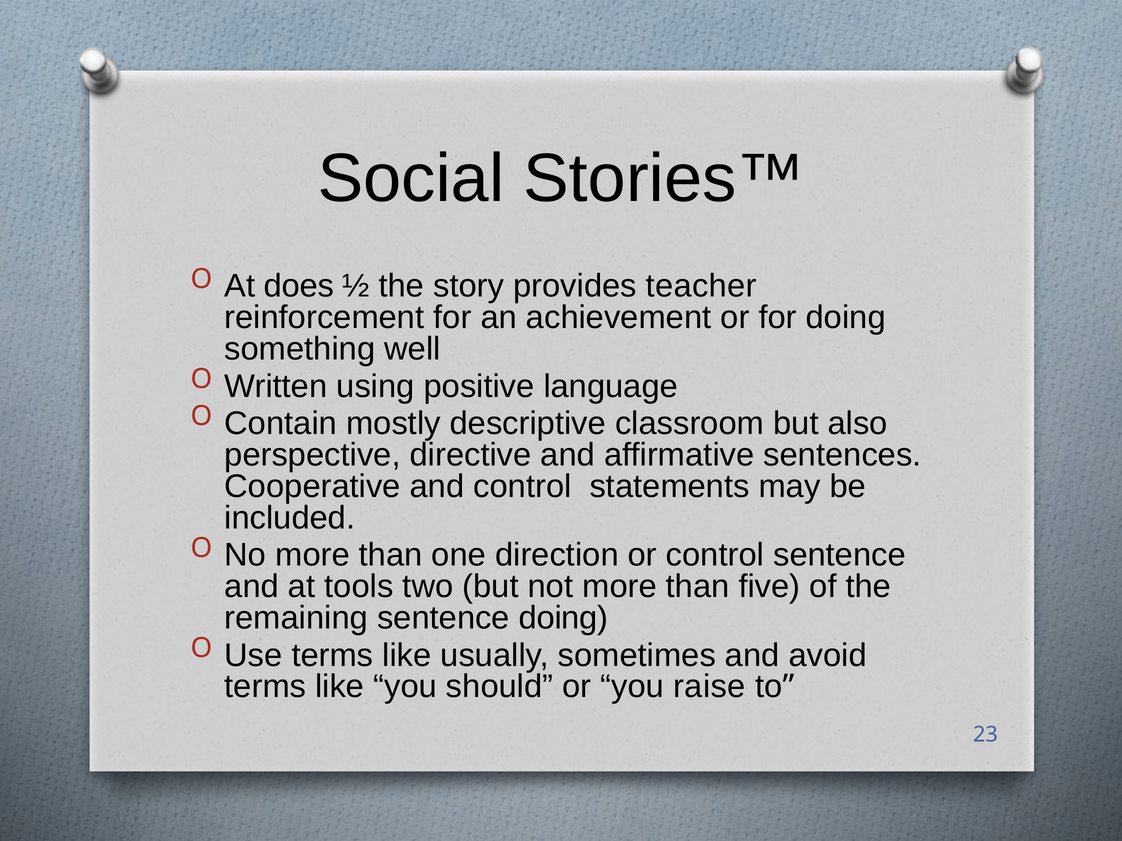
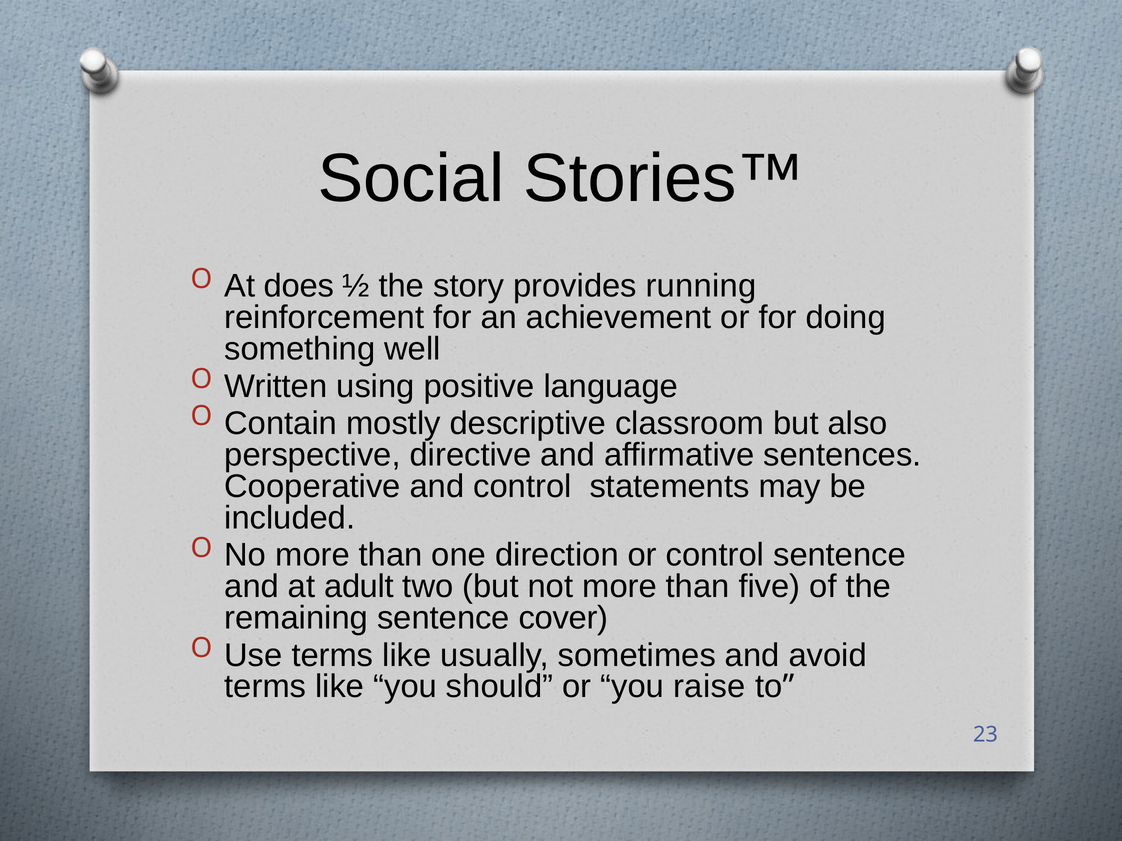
teacher: teacher -> running (701, 286)
tools: tools -> adult (359, 587)
sentence doing: doing -> cover (563, 618)
